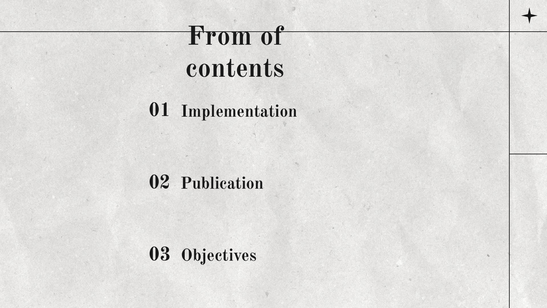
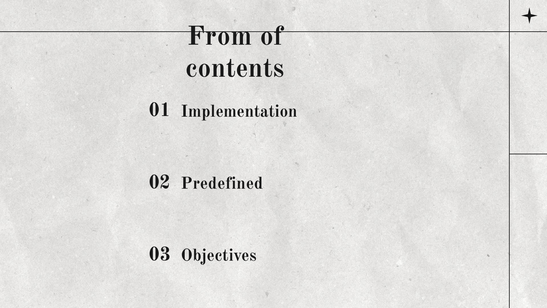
Publication: Publication -> Predefined (222, 183)
